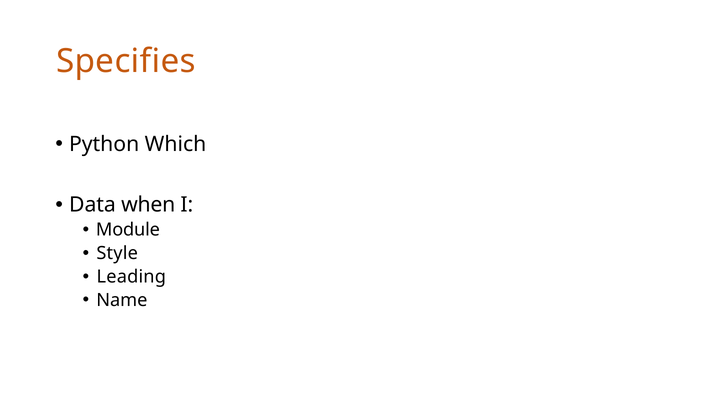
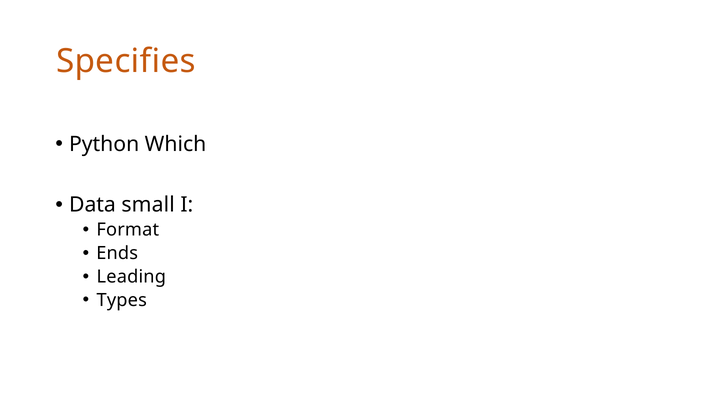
when: when -> small (148, 205)
Module: Module -> Format (128, 230)
Style: Style -> Ends (117, 253)
Name: Name -> Types (122, 300)
